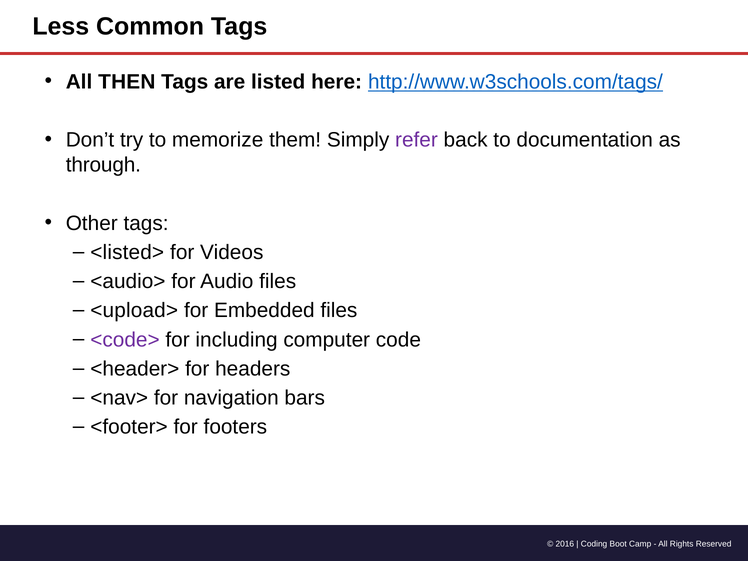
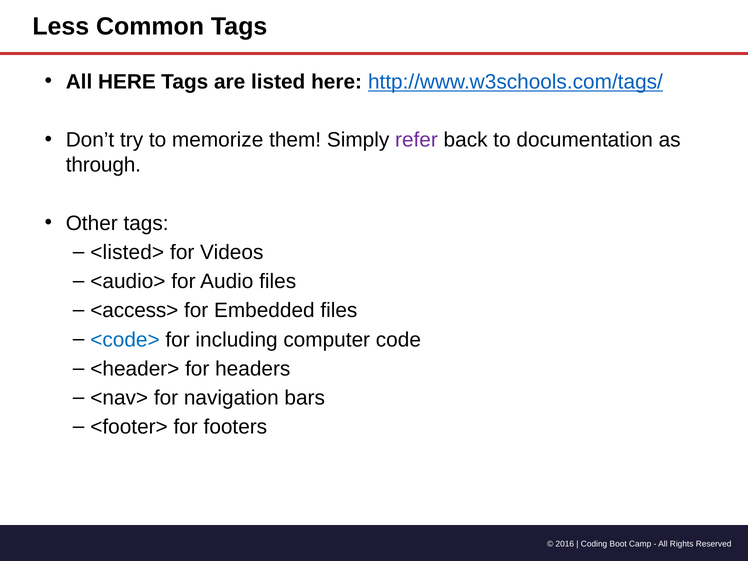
All THEN: THEN -> HERE (127, 82)
<upload>: <upload> -> <access> (134, 311)
<code> colour: purple -> blue (125, 340)
